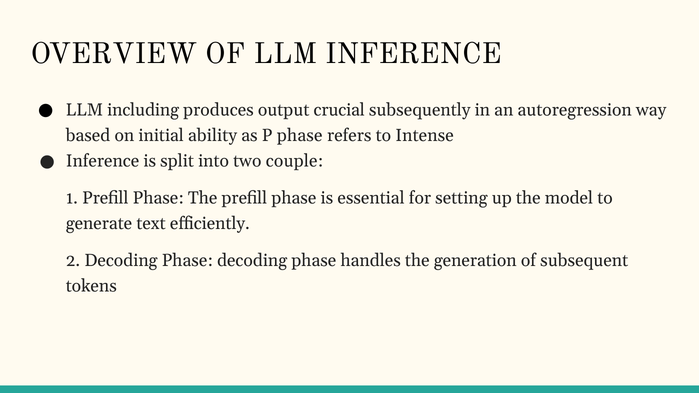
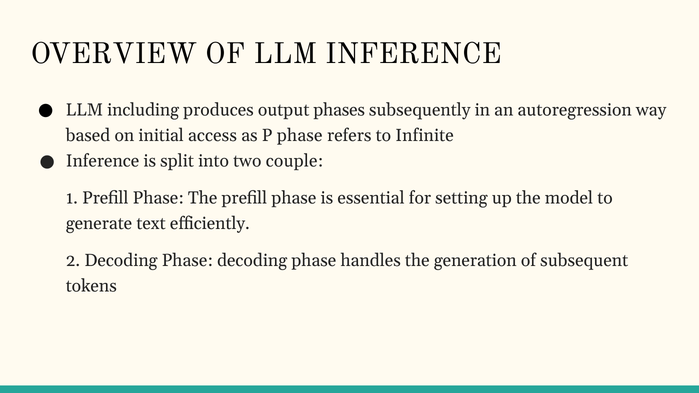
crucial: crucial -> phases (339, 110)
ability: ability -> access (213, 136)
Intense: Intense -> Infinite (425, 136)
